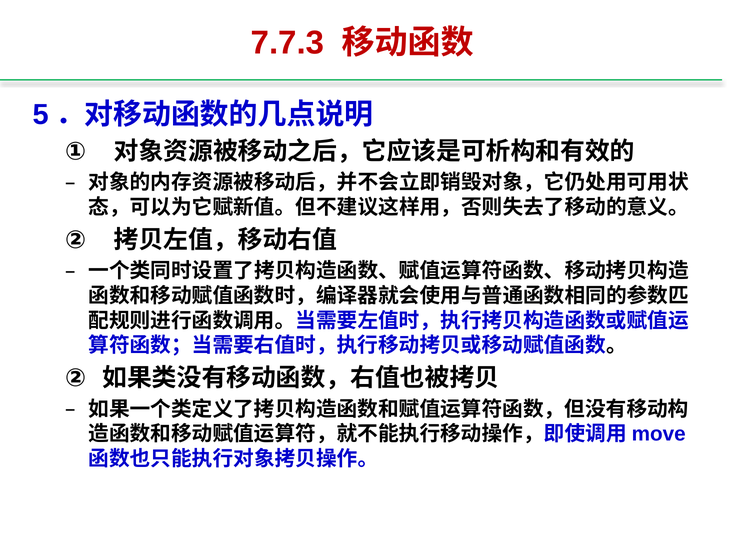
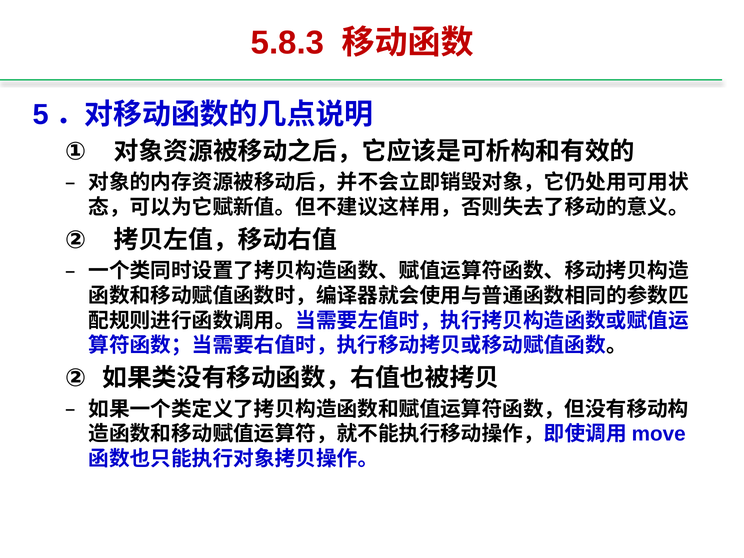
7.7.3: 7.7.3 -> 5.8.3 (288, 43)
